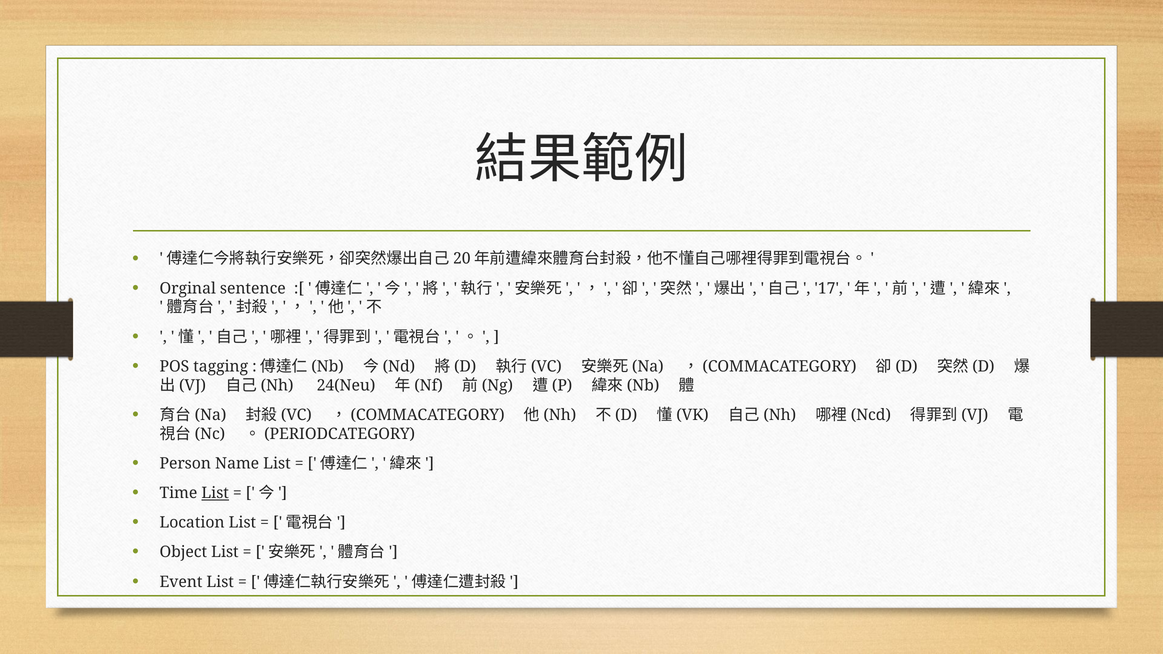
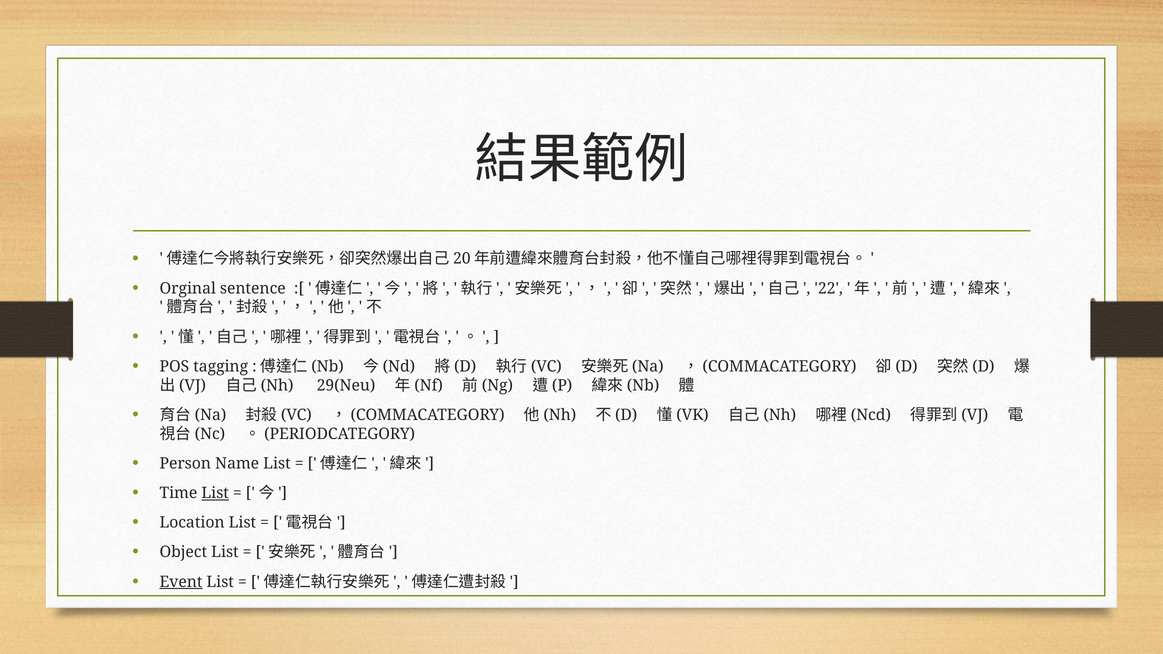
17: 17 -> 22 (829, 288)
24(Neu: 24(Neu -> 29(Neu (346, 385)
Event underline: none -> present (181, 582)
